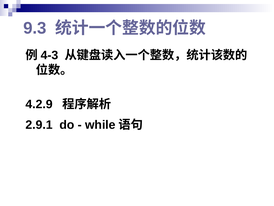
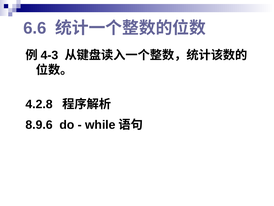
9.3: 9.3 -> 6.6 (35, 28)
4.2.9: 4.2.9 -> 4.2.8 (39, 104)
2.9.1: 2.9.1 -> 8.9.6 (39, 125)
